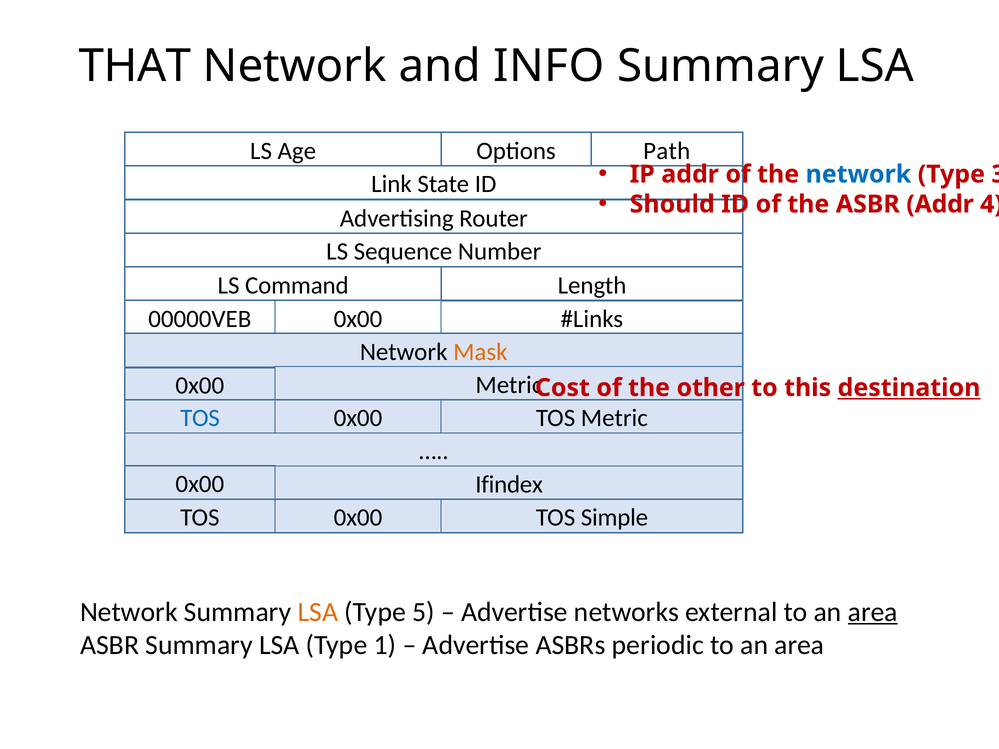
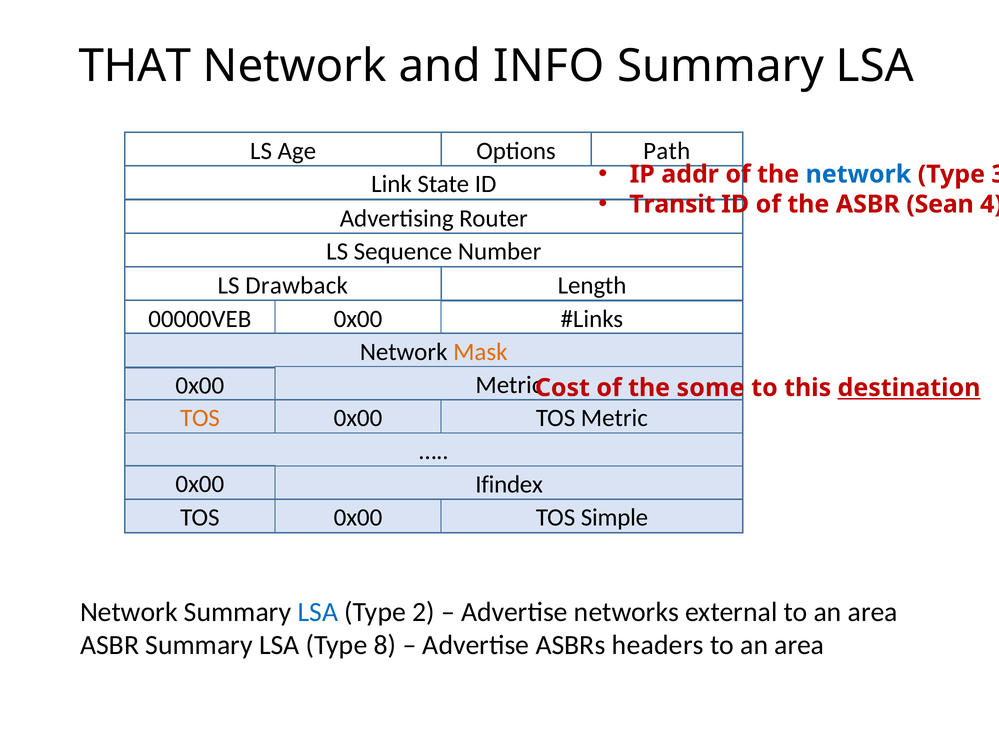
Should: Should -> Transit (672, 204)
ASBR Addr: Addr -> Sean (940, 204)
Command: Command -> Drawback (297, 285)
other: other -> some (711, 388)
TOS colour: blue -> orange (200, 418)
LSA colour: orange -> blue (318, 612)
5: 5 -> 2 (424, 612)
area underline: present -> none (873, 612)
1: 1 -> 8 (385, 645)
periodic: periodic -> headers (658, 645)
